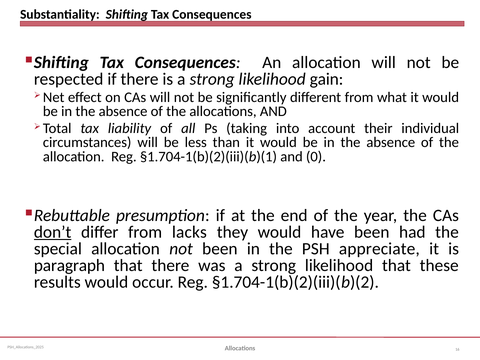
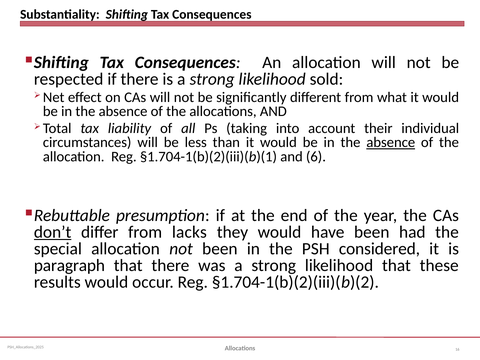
gain: gain -> sold (326, 79)
absence underline: none -> present (391, 142)
0: 0 -> 6 (316, 157)
appreciate: appreciate -> considered (379, 249)
